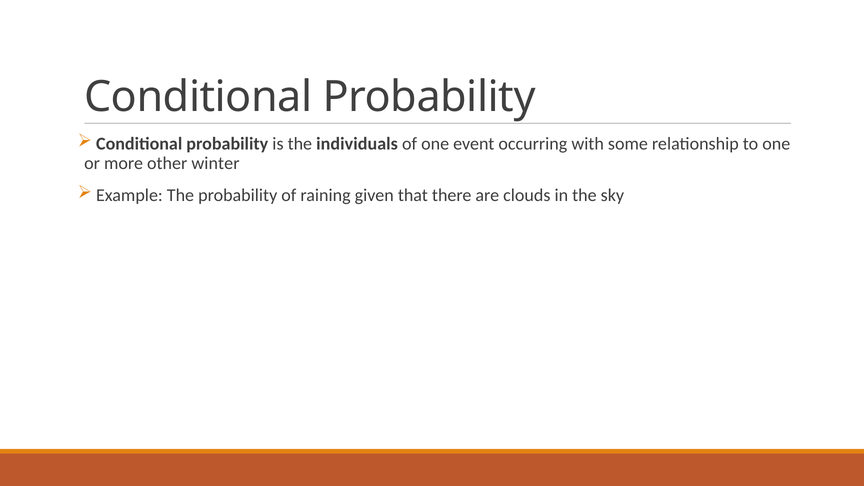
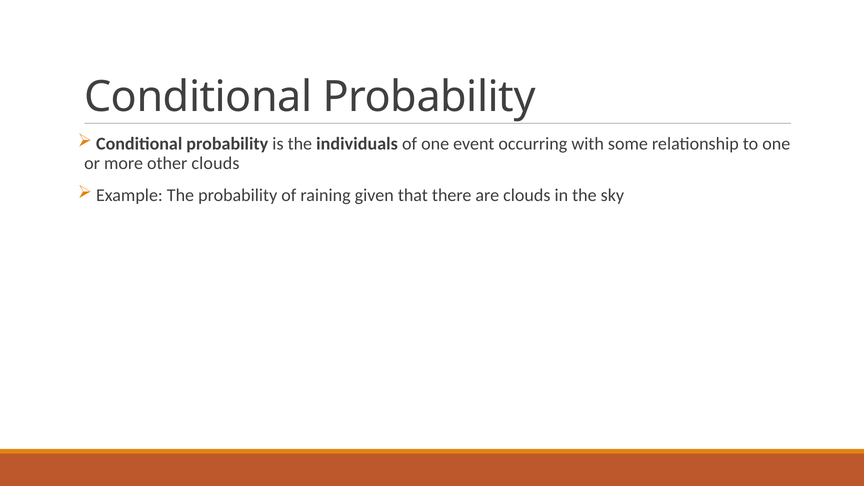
other winter: winter -> clouds (215, 163)
